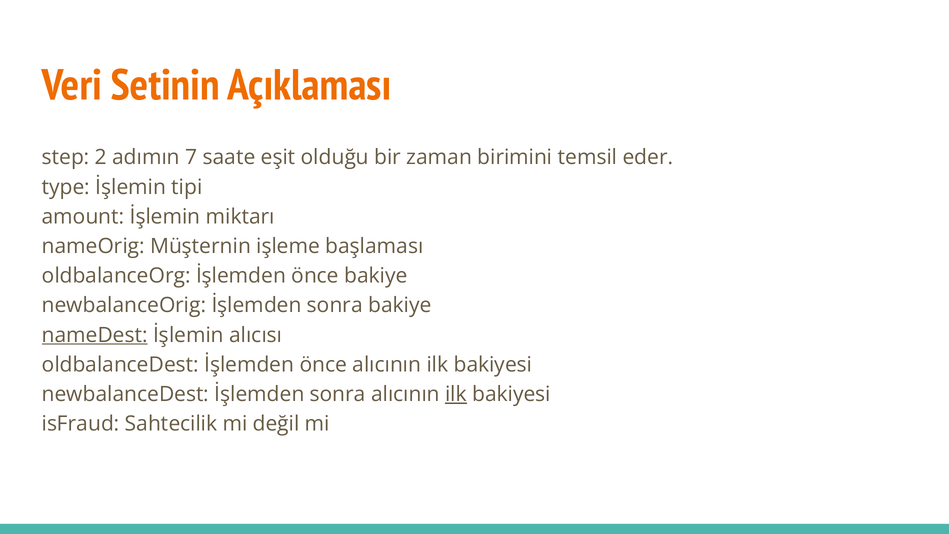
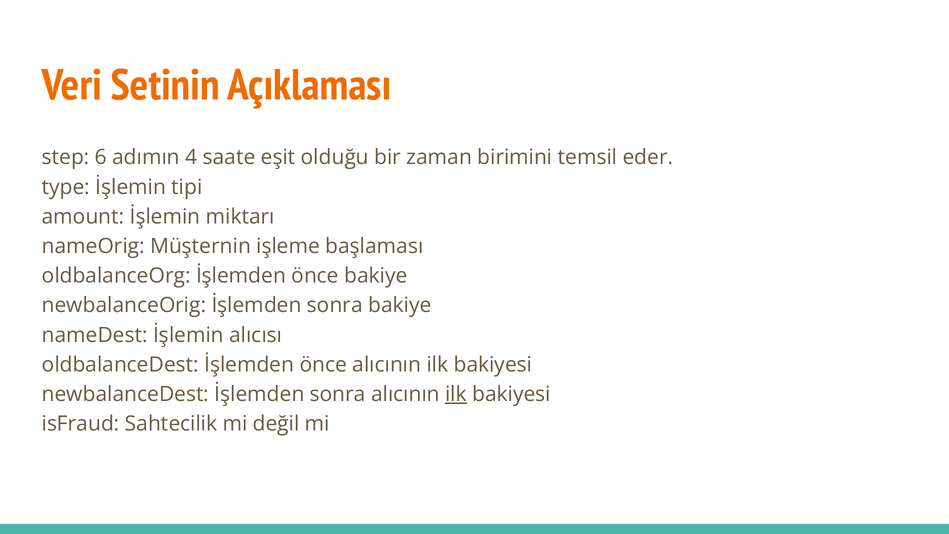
2: 2 -> 6 (101, 157)
7: 7 -> 4 (191, 157)
nameDest underline: present -> none (95, 335)
